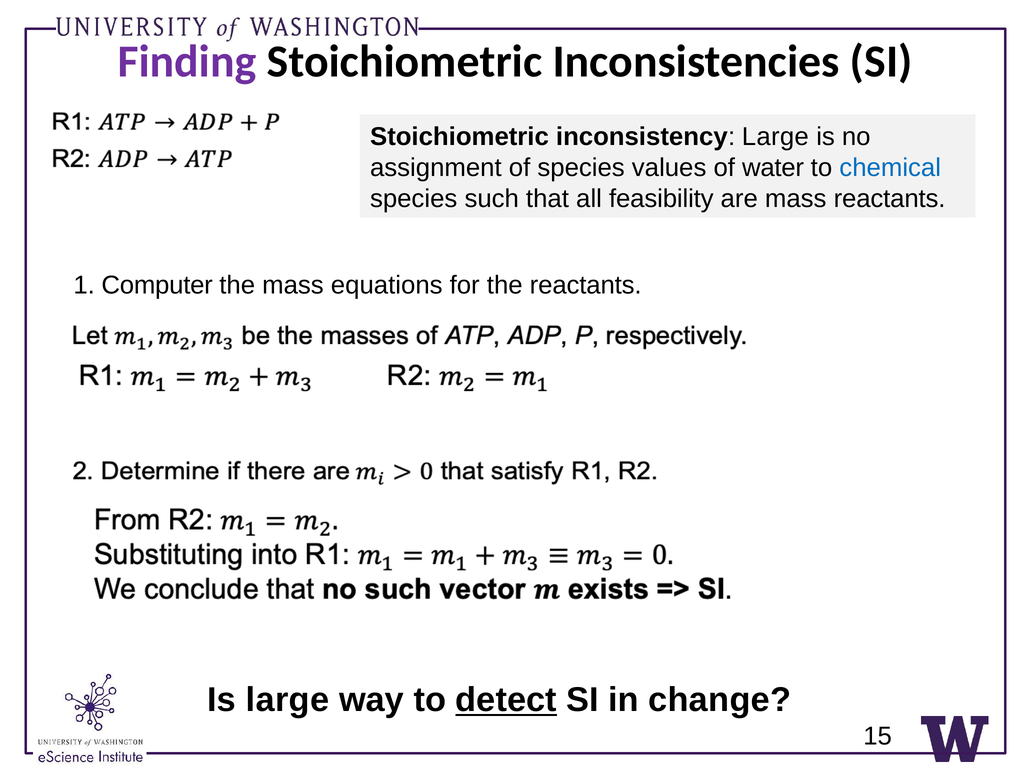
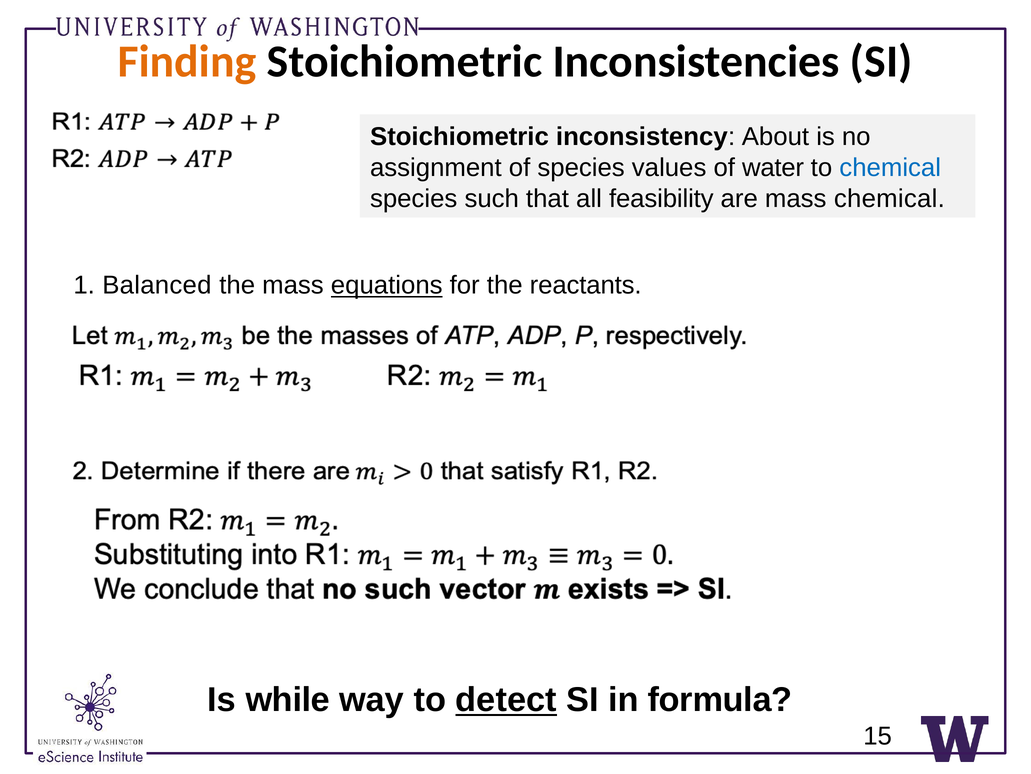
Finding colour: purple -> orange (187, 62)
inconsistency Large: Large -> About (775, 137)
mass reactants: reactants -> chemical (889, 198)
Computer: Computer -> Balanced (157, 285)
equations underline: none -> present (387, 285)
Is large: large -> while (288, 699)
change: change -> formula (720, 699)
